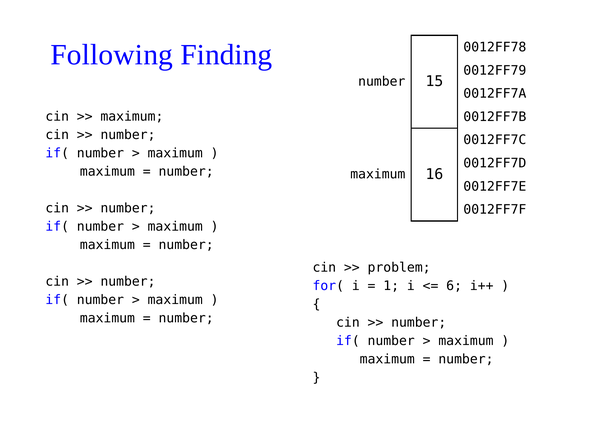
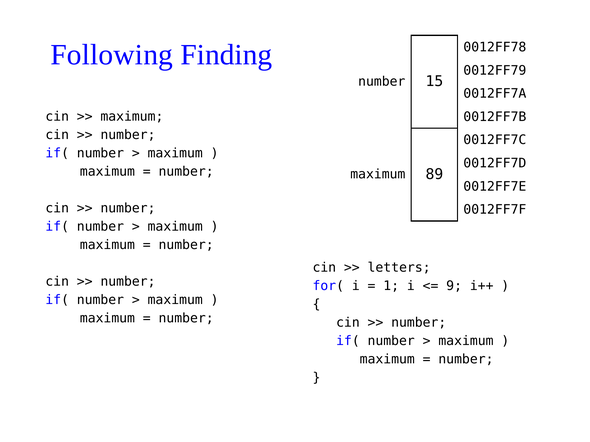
16: 16 -> 89 (434, 174)
problem: problem -> letters (399, 268)
6: 6 -> 9 (454, 286)
